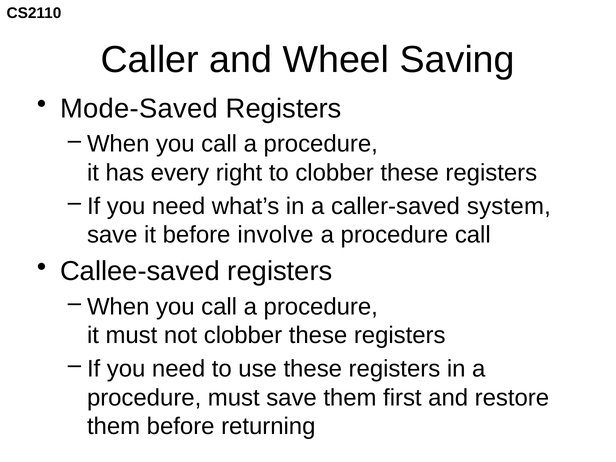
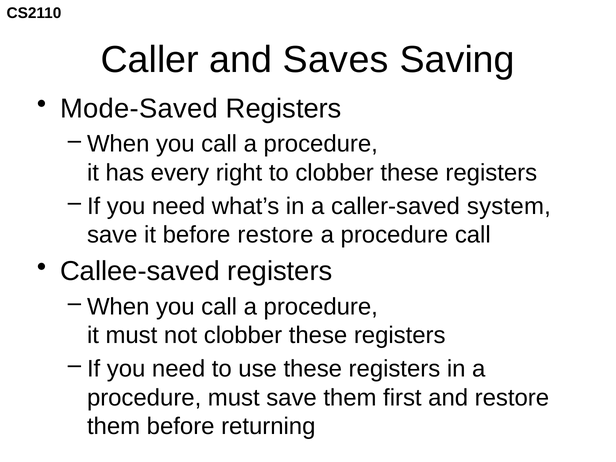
Wheel: Wheel -> Saves (336, 60)
before involve: involve -> restore (275, 235)
